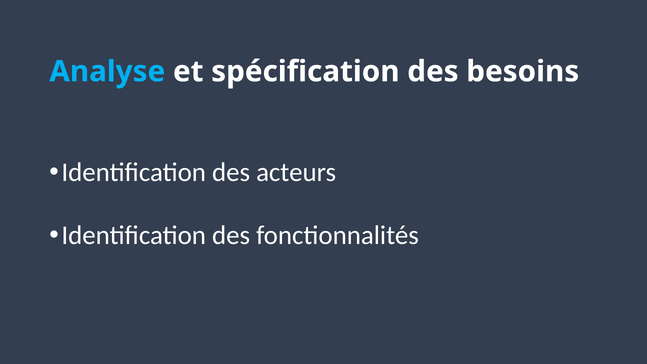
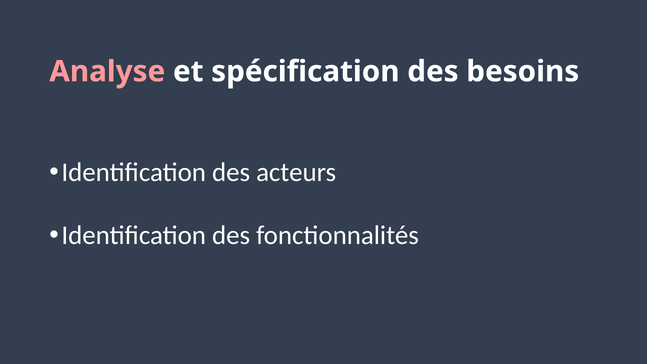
Analyse colour: light blue -> pink (107, 72)
